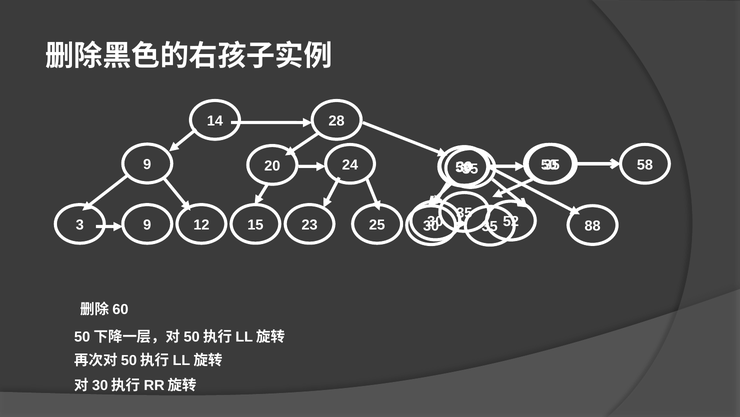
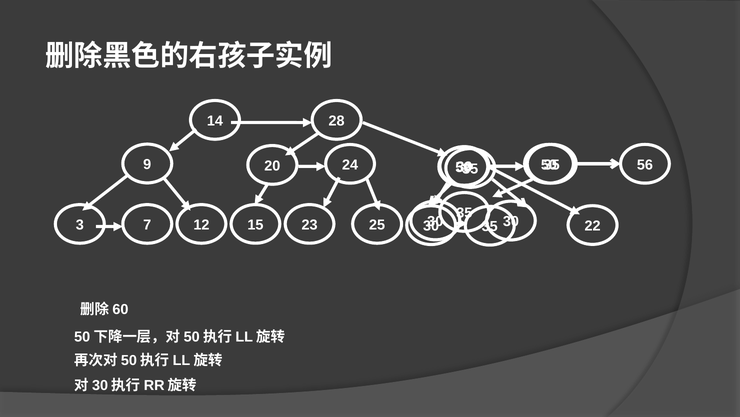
58: 58 -> 56 (645, 164)
52: 52 -> 30 (511, 221)
3 9: 9 -> 7 (147, 225)
88: 88 -> 22 (593, 226)
